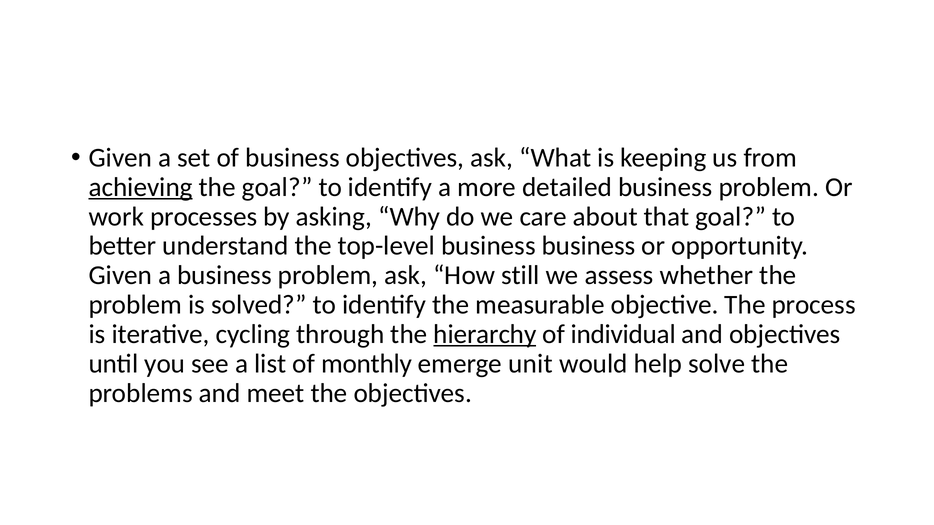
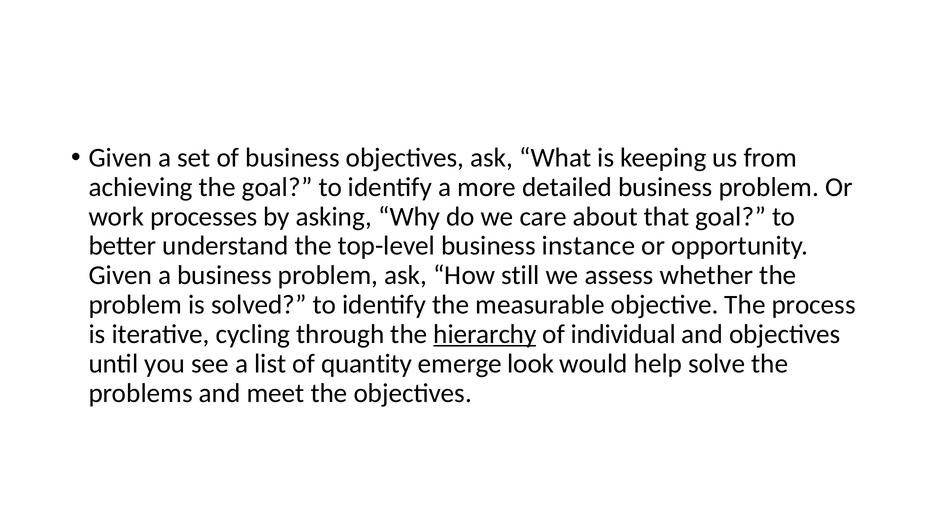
achieving underline: present -> none (141, 187)
business business: business -> instance (588, 246)
monthly: monthly -> quantity (367, 364)
unit: unit -> look (531, 364)
